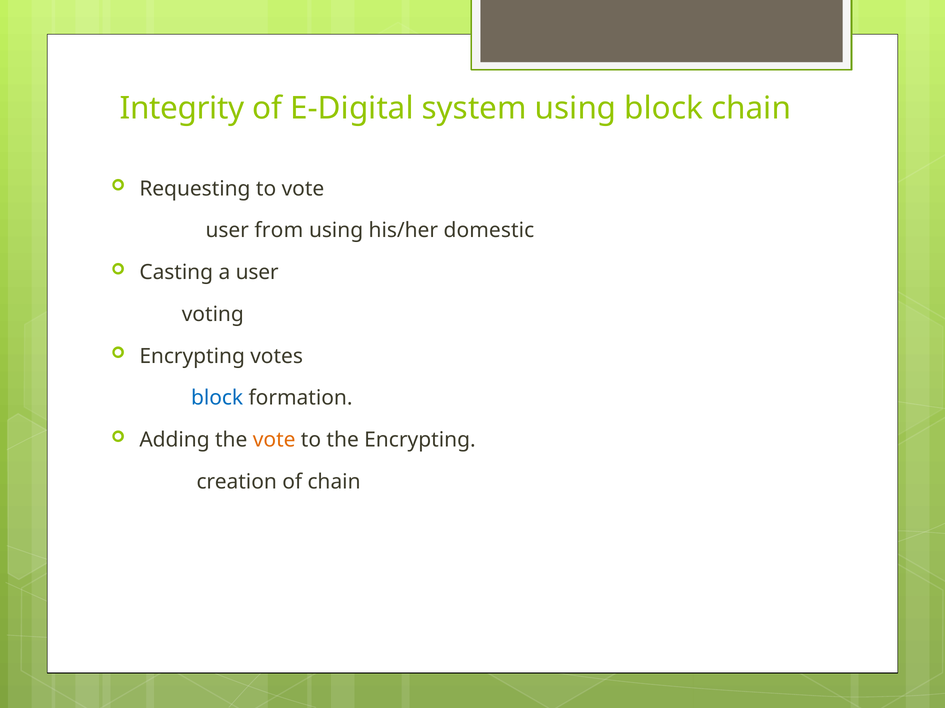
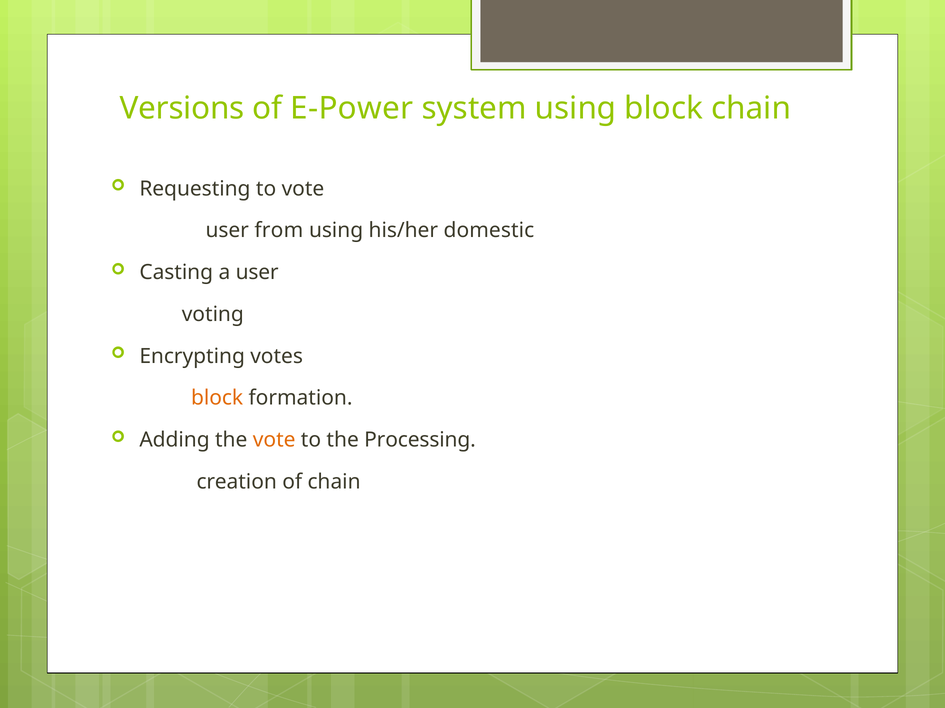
Integrity: Integrity -> Versions (182, 109)
E-Digital: E-Digital -> E-Power (352, 109)
block colour: blue -> orange (217, 398)
the Encrypting: Encrypting -> Processing (420, 440)
